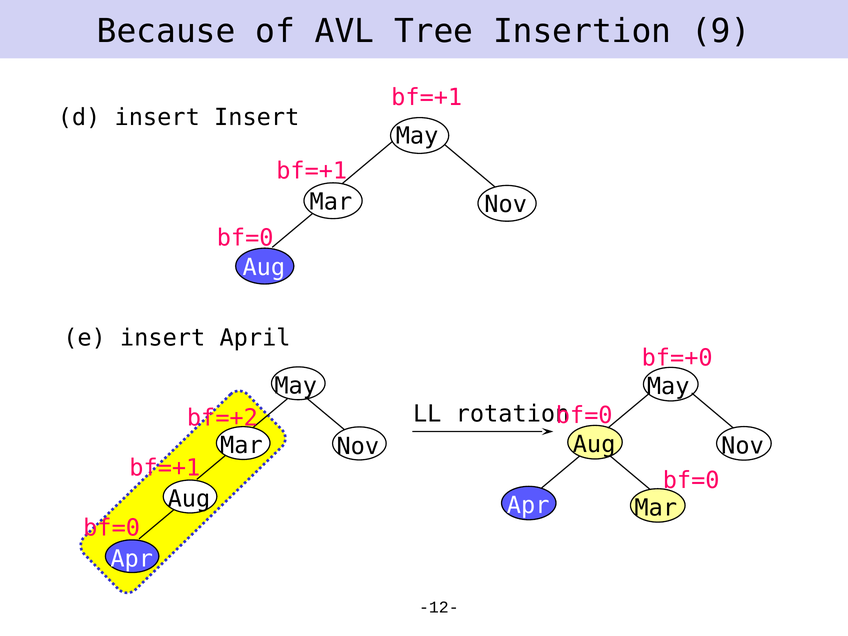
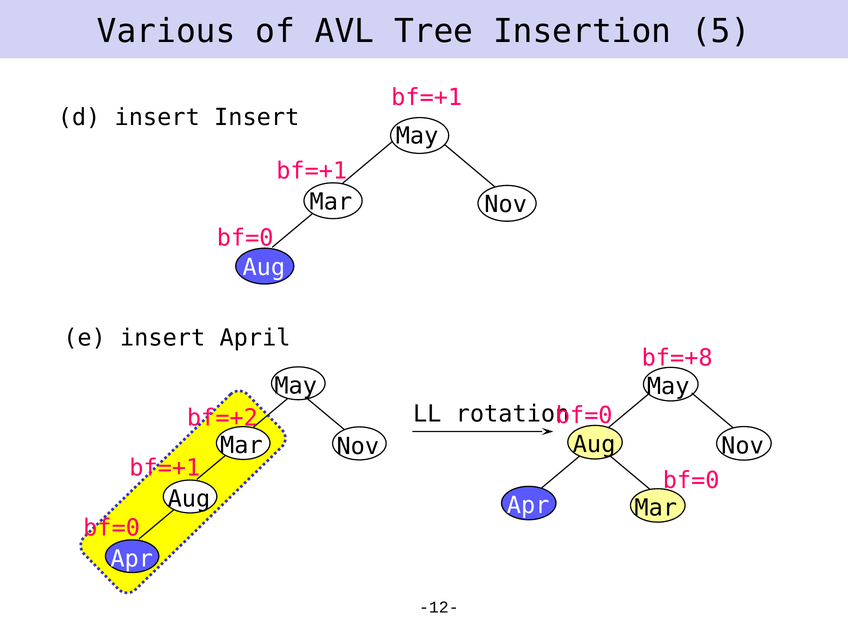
Because: Because -> Various (166, 31)
9: 9 -> 5 (721, 31)
bf=+0: bf=+0 -> bf=+8 (677, 358)
